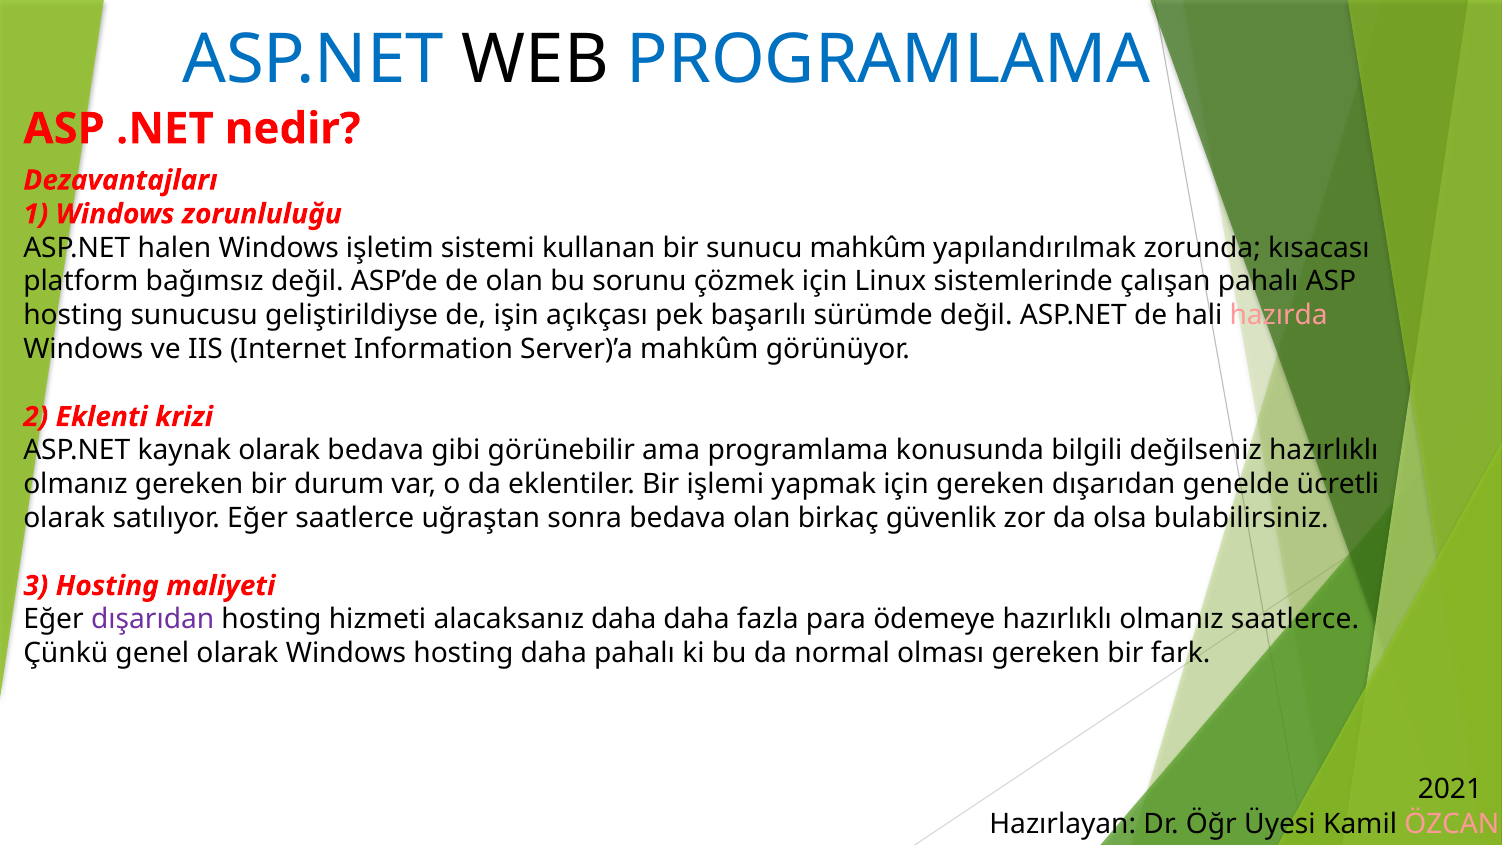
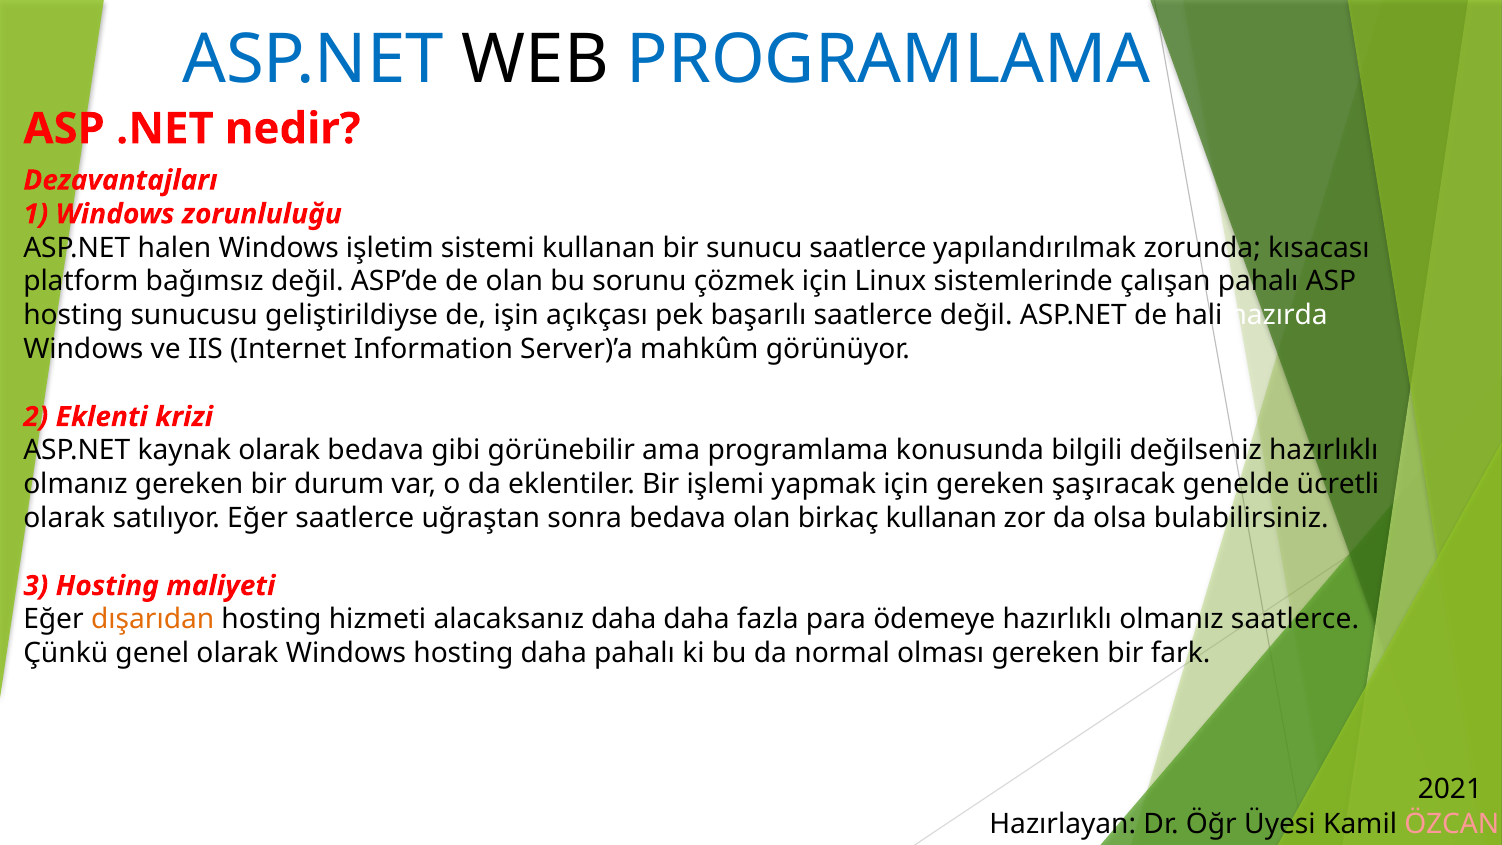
sunucu mahkûm: mahkûm -> saatlerce (868, 248)
başarılı sürümde: sürümde -> saatlerce (873, 315)
hazırda colour: pink -> white (1279, 315)
gereken dışarıdan: dışarıdan -> şaşıracak (1113, 484)
birkaç güvenlik: güvenlik -> kullanan (941, 518)
dışarıdan colour: purple -> orange (153, 620)
